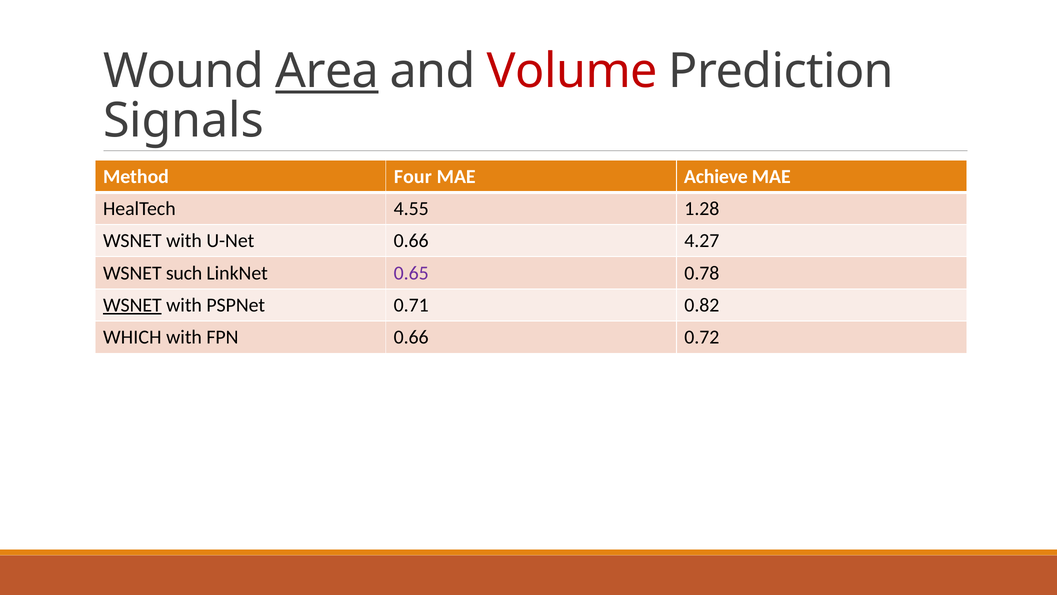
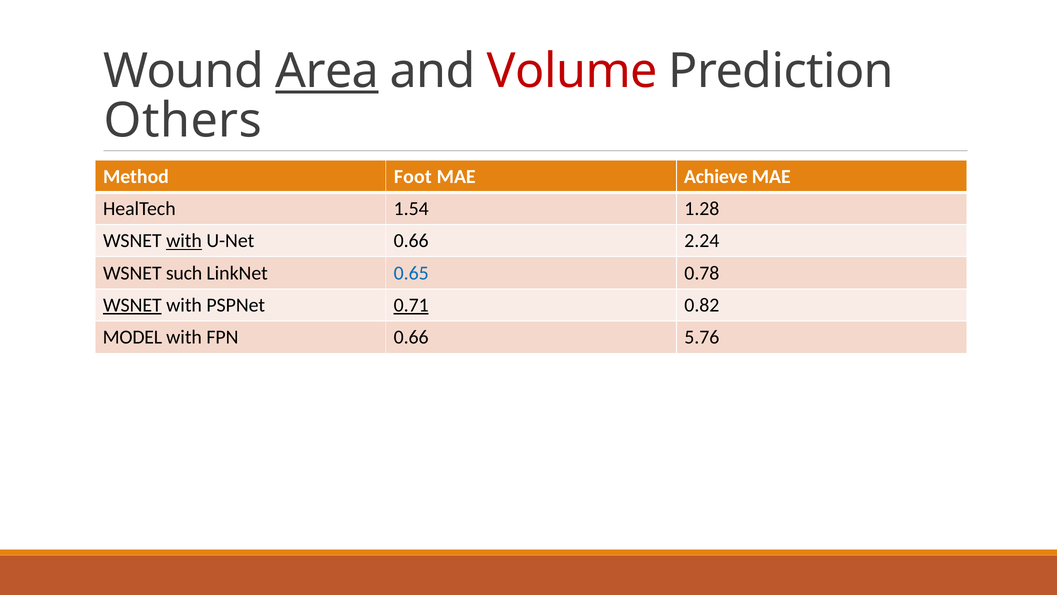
Signals: Signals -> Others (183, 121)
Four: Four -> Foot (413, 176)
4.55: 4.55 -> 1.54 (411, 209)
with underline: none -> present (184, 241)
4.27: 4.27 -> 2.24 (702, 241)
0.65 colour: purple -> blue (411, 273)
0.71 underline: none -> present (411, 305)
WHICH: WHICH -> MODEL (132, 337)
0.72: 0.72 -> 5.76 (702, 337)
